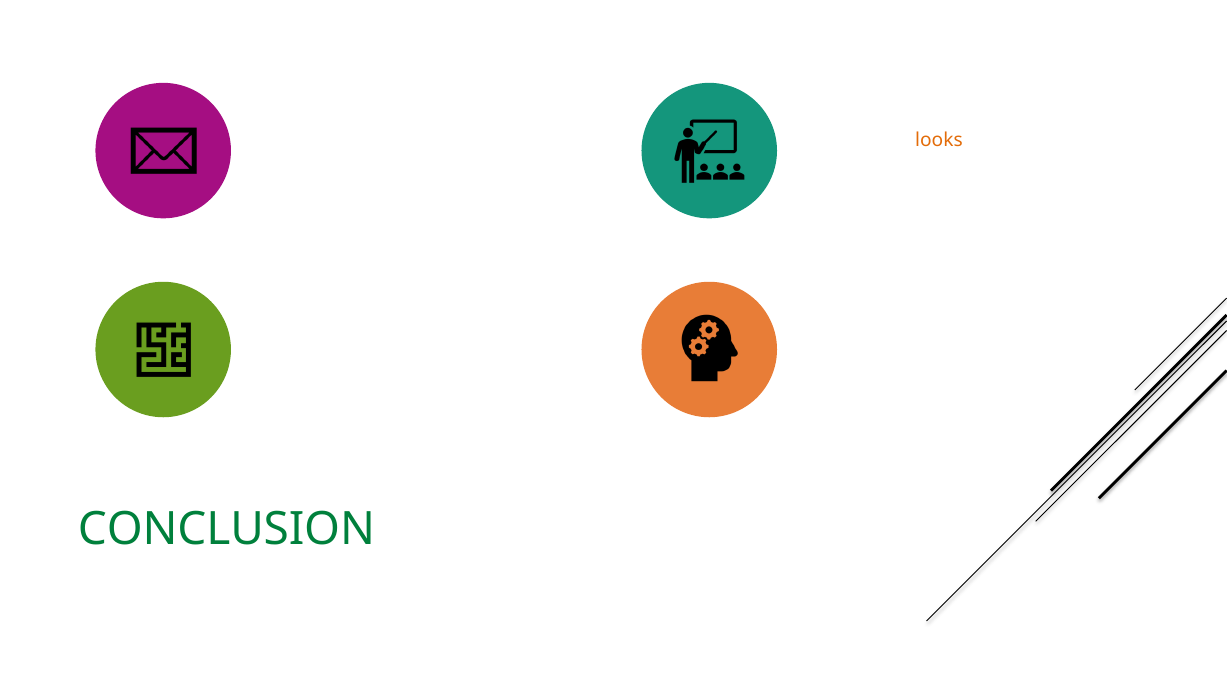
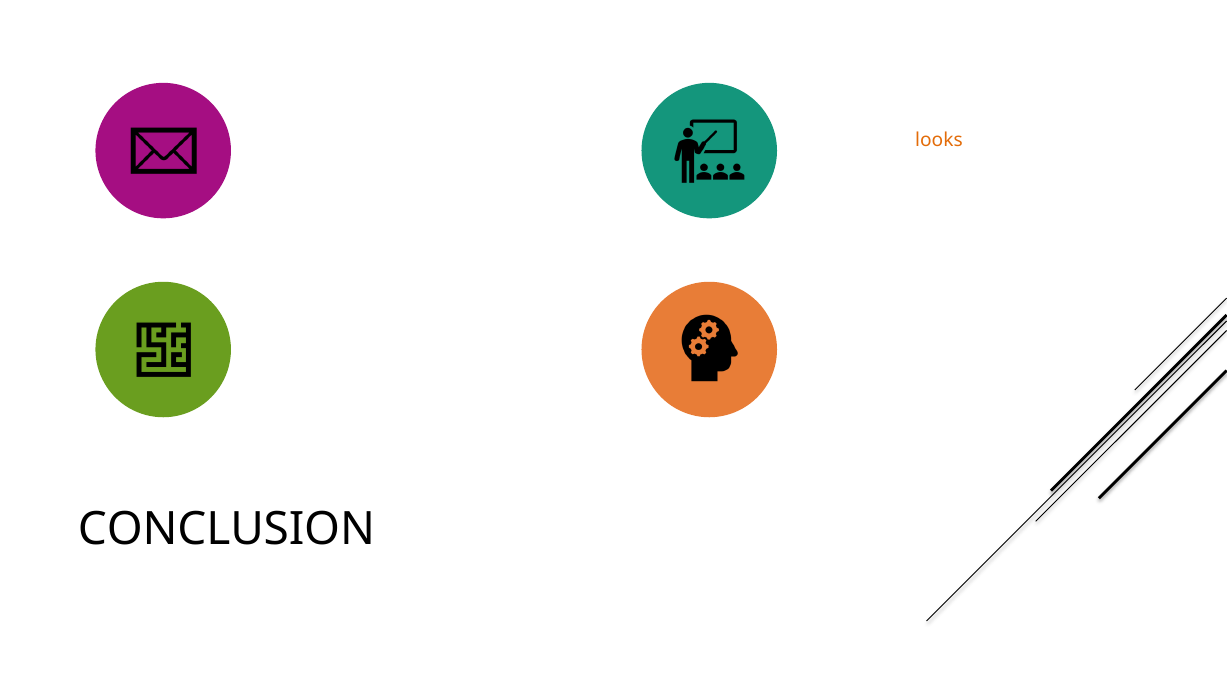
CONCLUSION colour: green -> black (226, 530)
